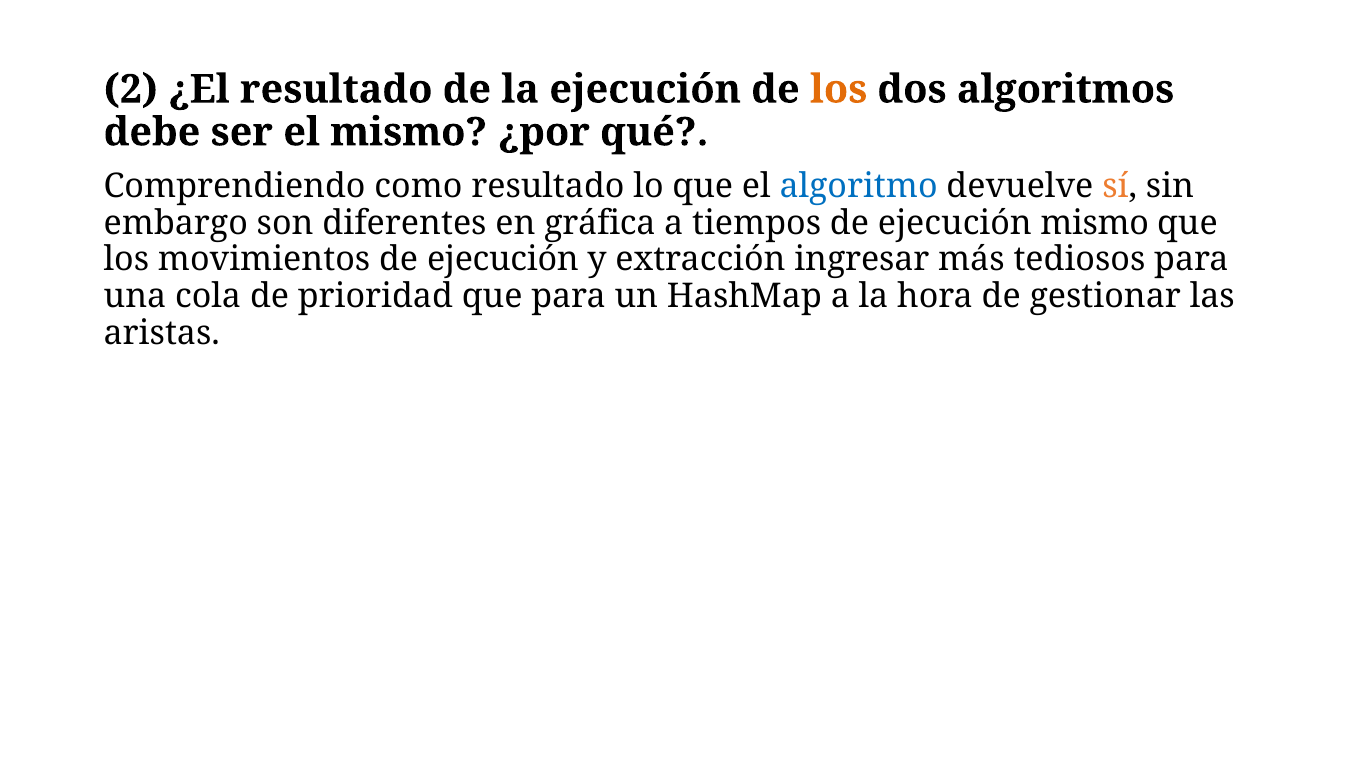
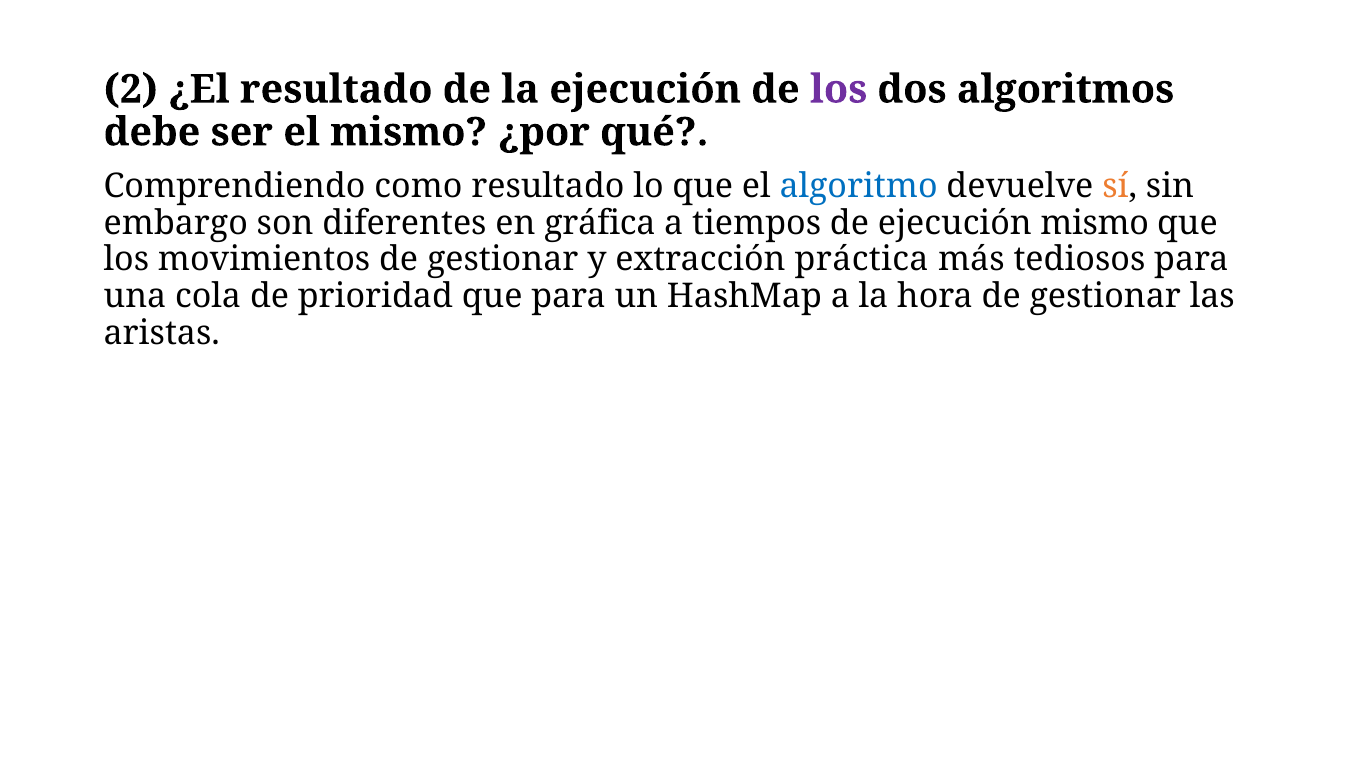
los colour: orange -> purple (839, 89)
movimientos de ejecución: ejecución -> gestionar (503, 260)
ingresar: ingresar -> práctica (862, 260)
